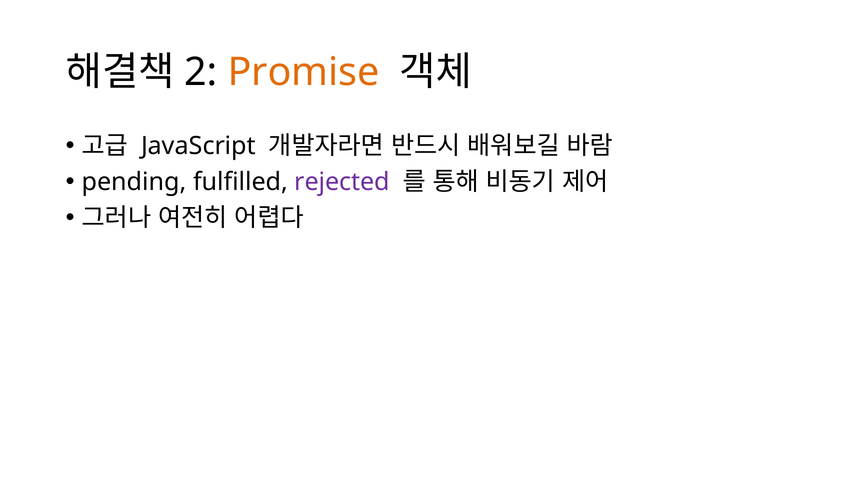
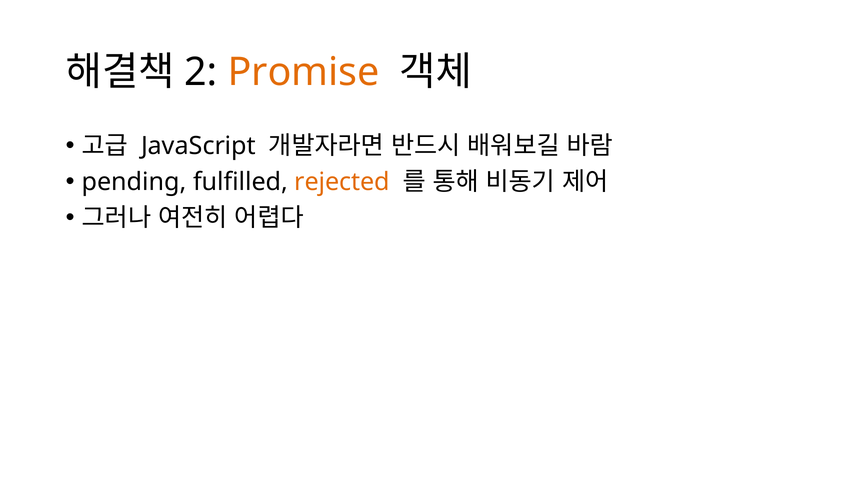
rejected colour: purple -> orange (342, 182)
